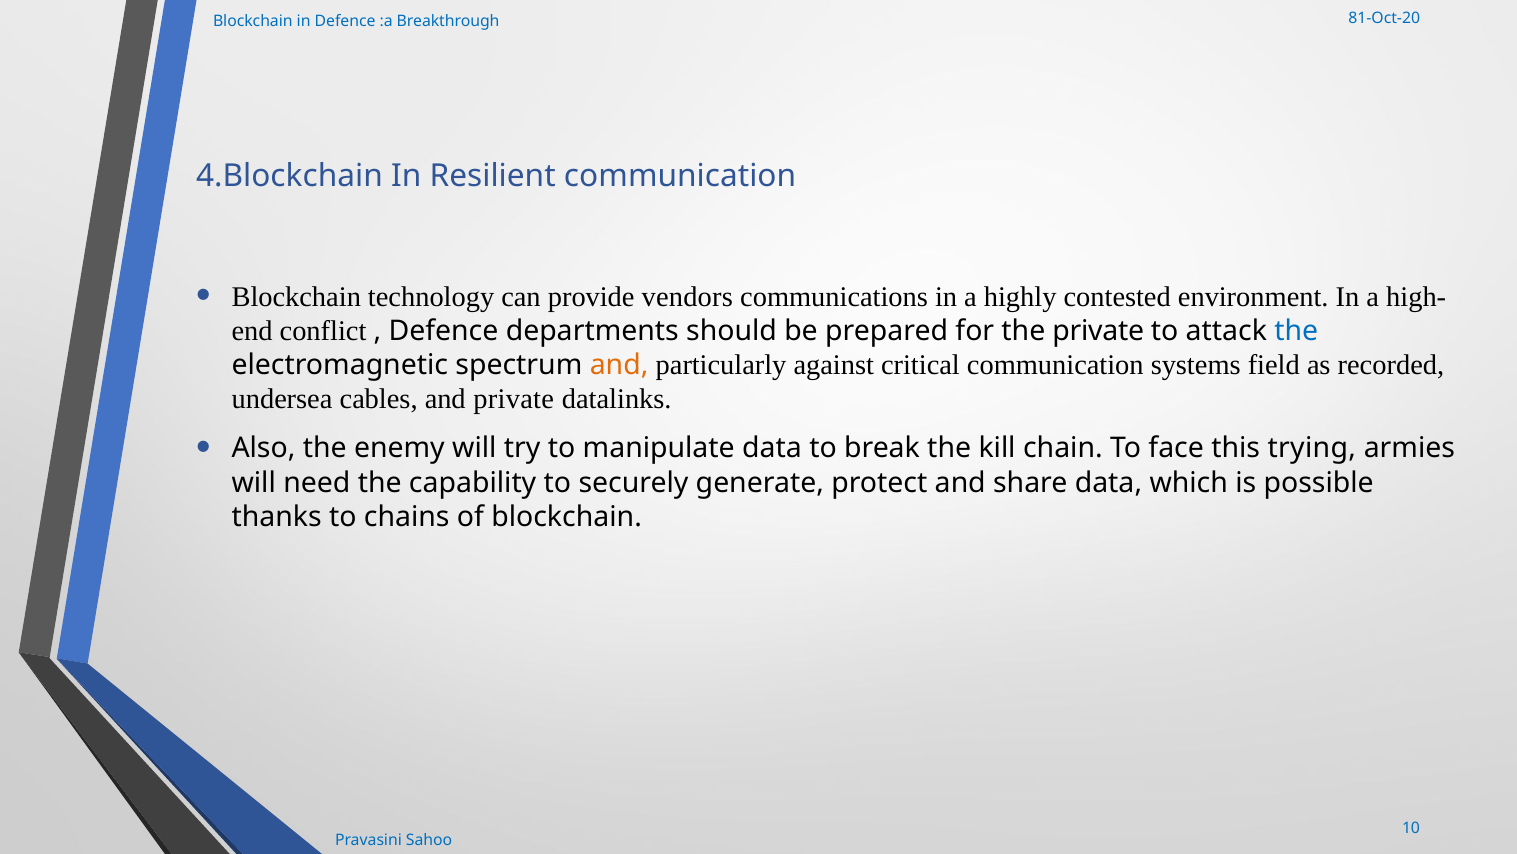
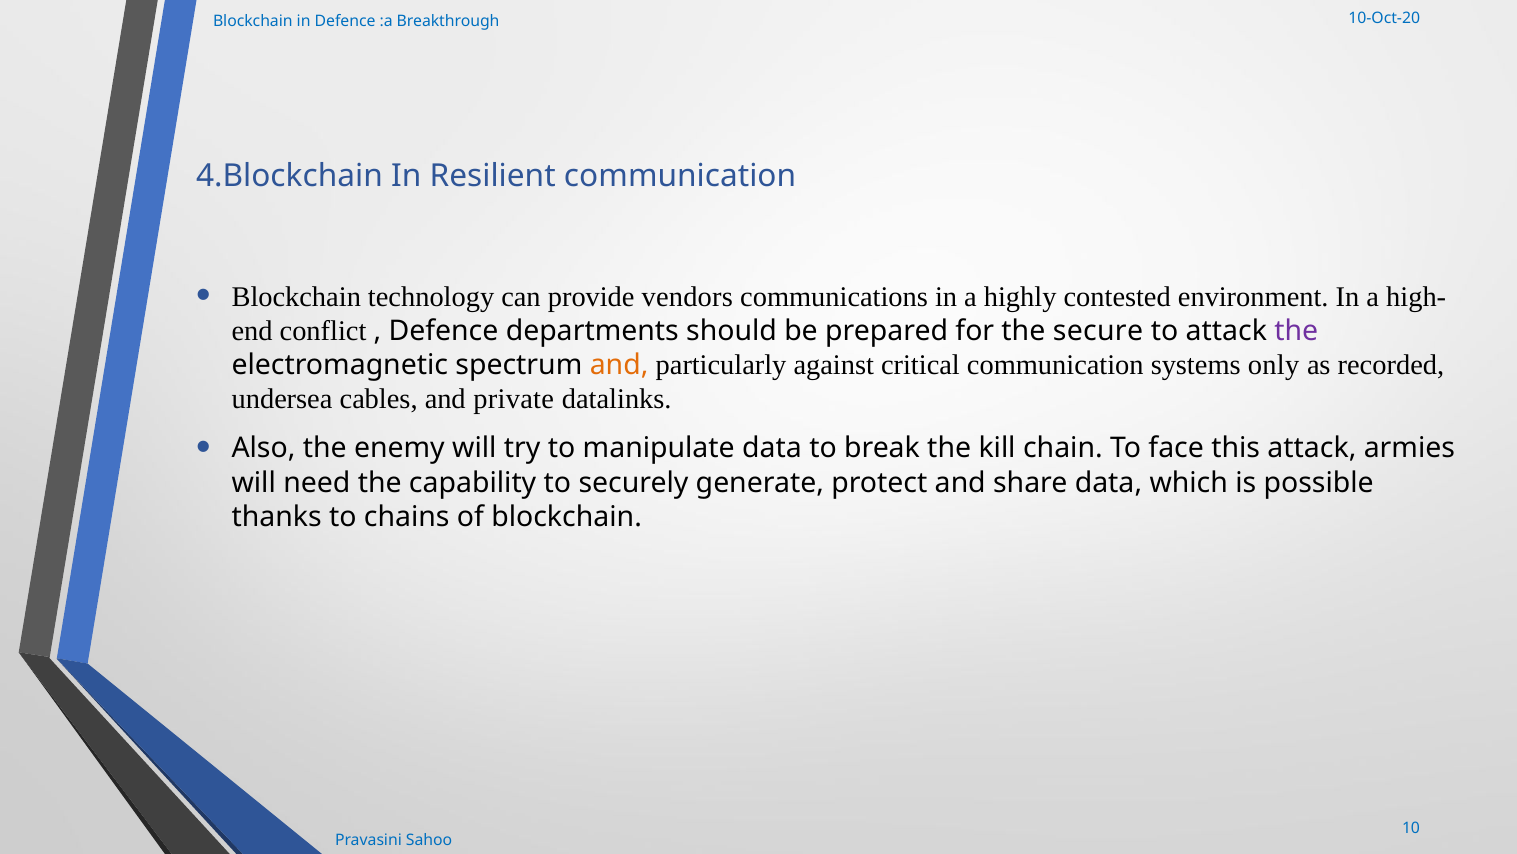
81-Oct-20: 81-Oct-20 -> 10-Oct-20 (1384, 18)
the private: private -> secure (1098, 331)
the colour: blue -> purple (1296, 331)
field: field -> only (1274, 365)
this trying: trying -> attack (1312, 448)
